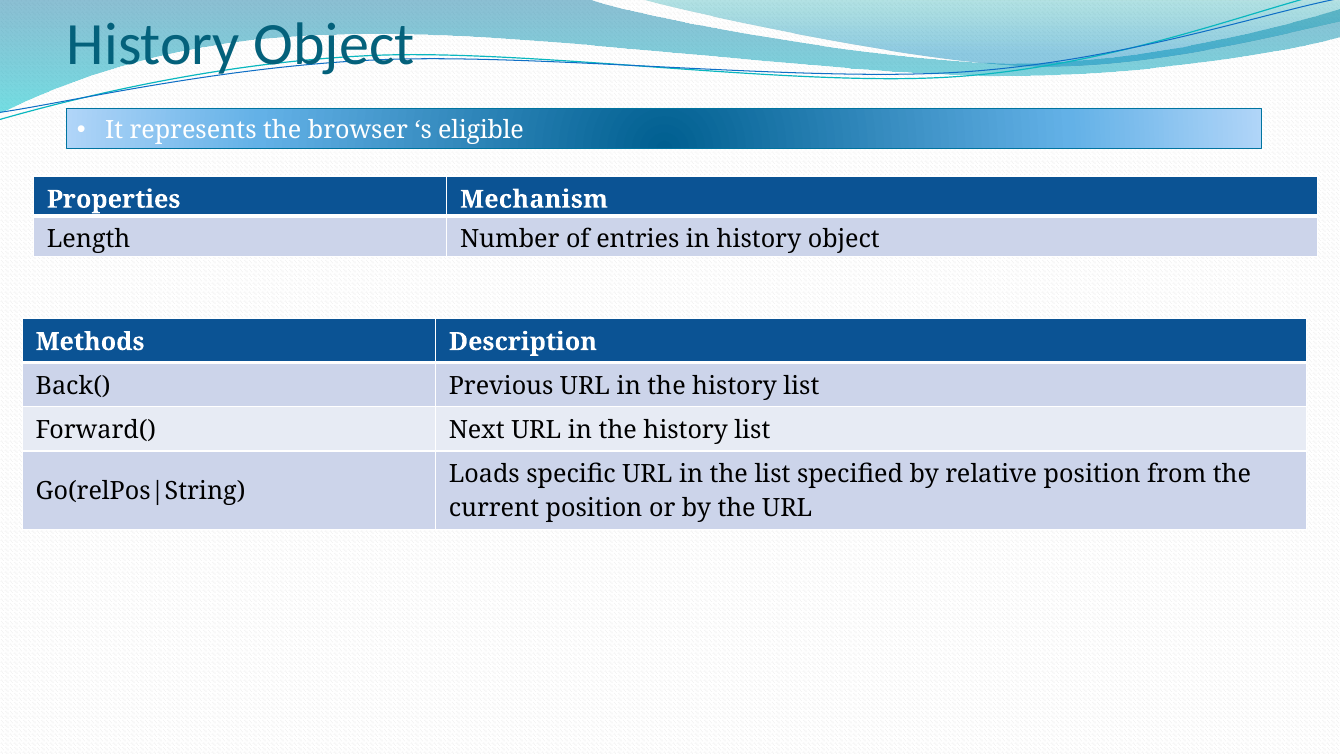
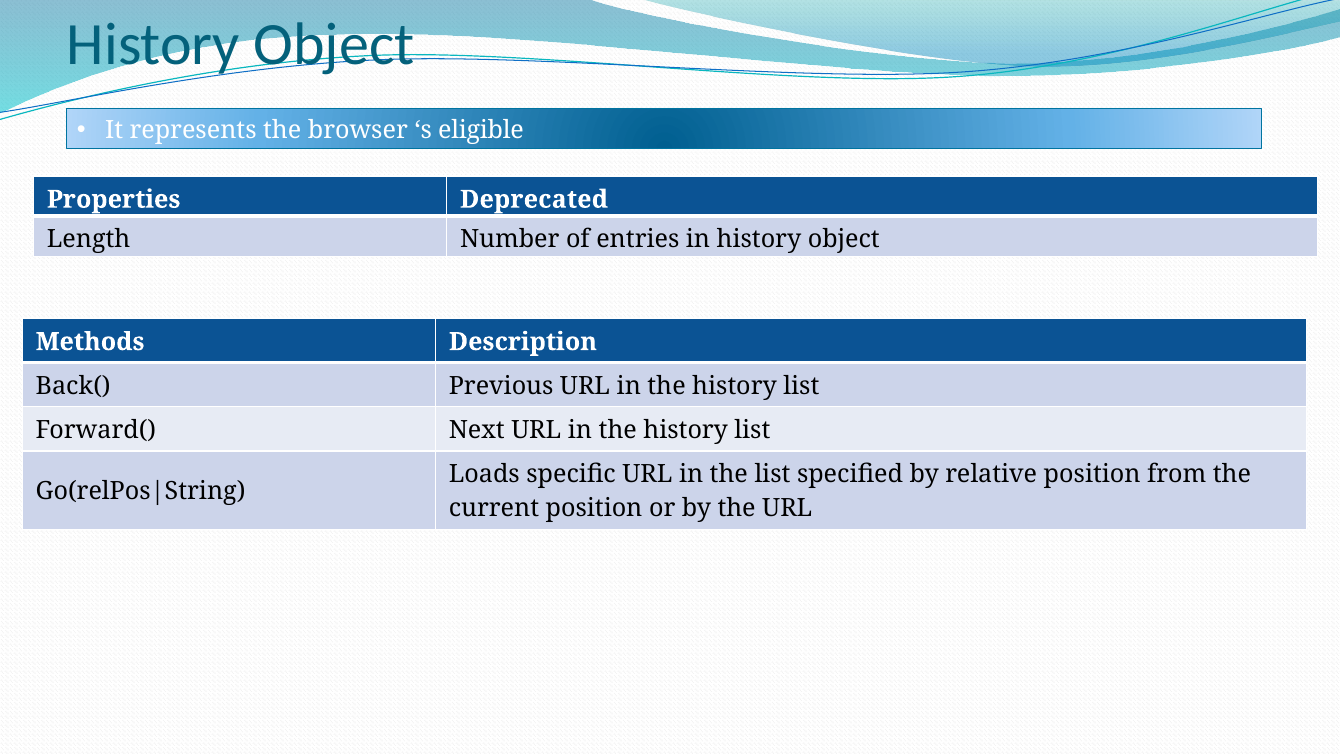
Mechanism: Mechanism -> Deprecated (534, 199)
